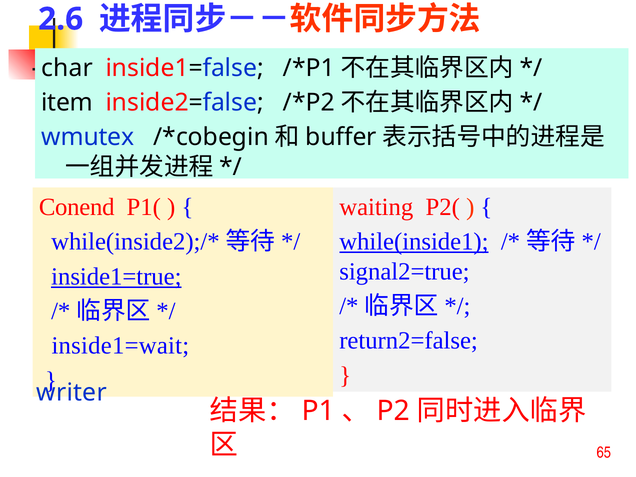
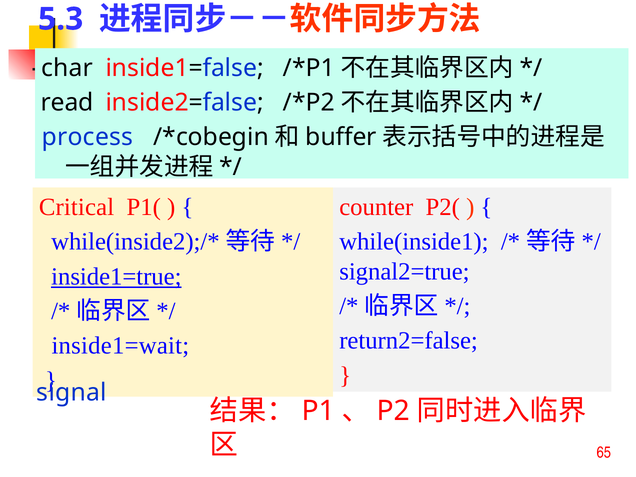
2.6: 2.6 -> 5.3 (61, 19)
item: item -> read (67, 103)
wmutex: wmutex -> process (88, 137)
Conend: Conend -> Critical (77, 207)
waiting: waiting -> counter (376, 207)
while(inside1 underline: present -> none (414, 242)
writer: writer -> signal (72, 392)
